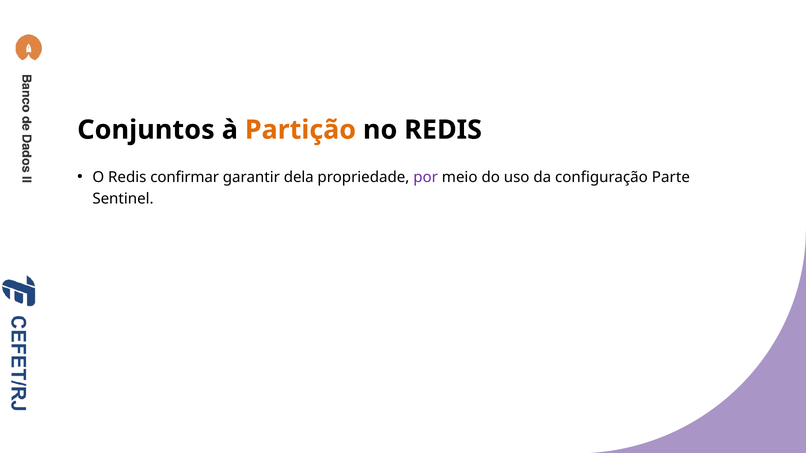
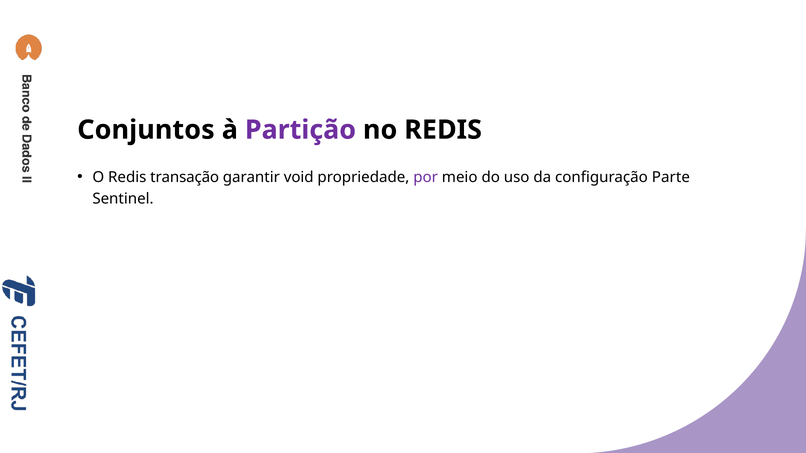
Partição colour: orange -> purple (300, 130)
confirmar: confirmar -> transação (185, 177)
dela: dela -> void (299, 177)
